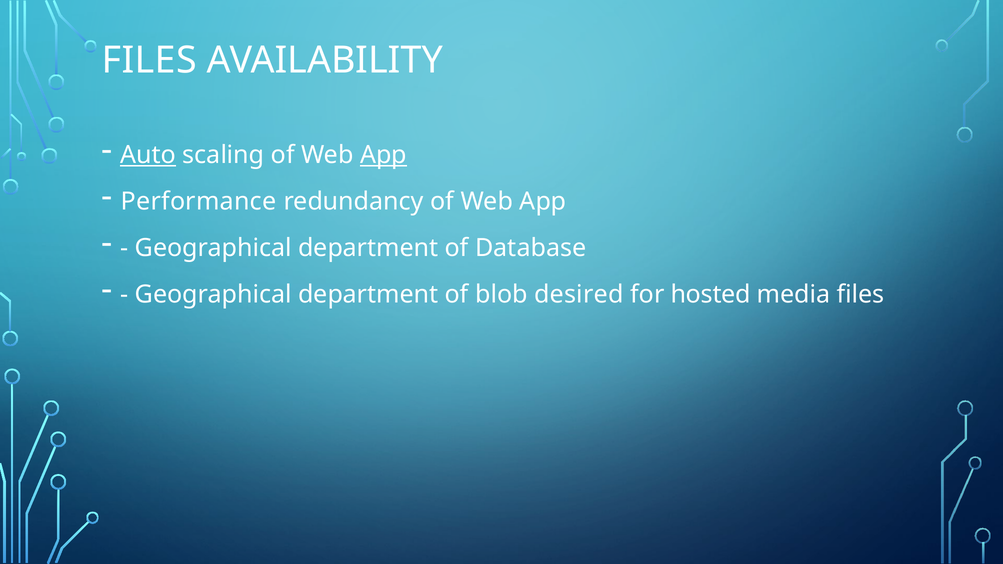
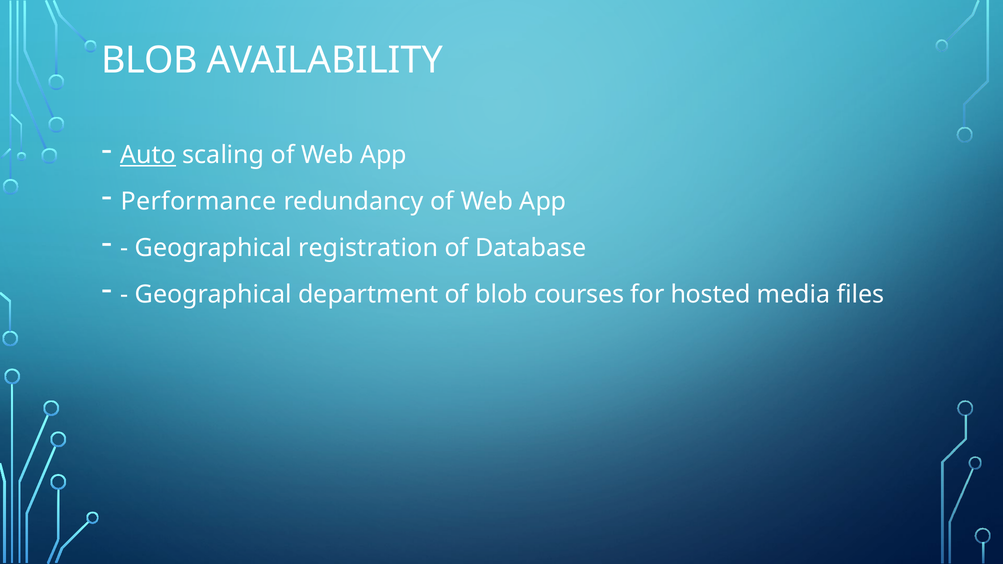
FILES: FILES -> BLOB (150, 60)
App underline: present -> none (383, 155)
department: department -> registration (368, 248)
desired: desired -> courses (579, 295)
